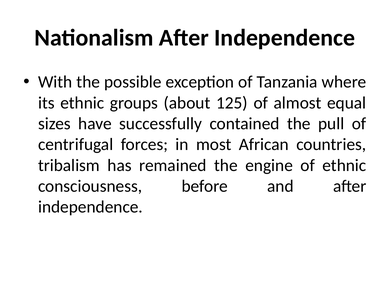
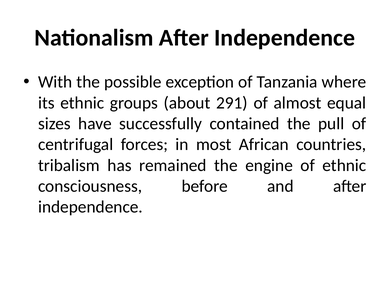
125: 125 -> 291 (232, 103)
